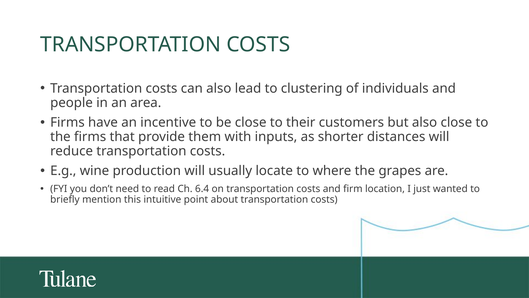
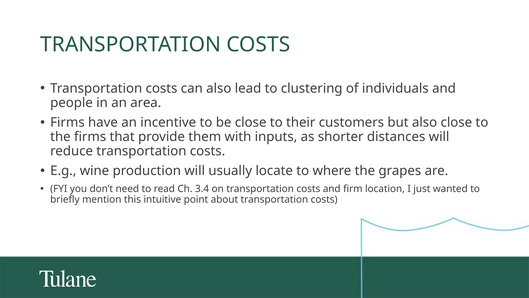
6.4: 6.4 -> 3.4 (202, 189)
